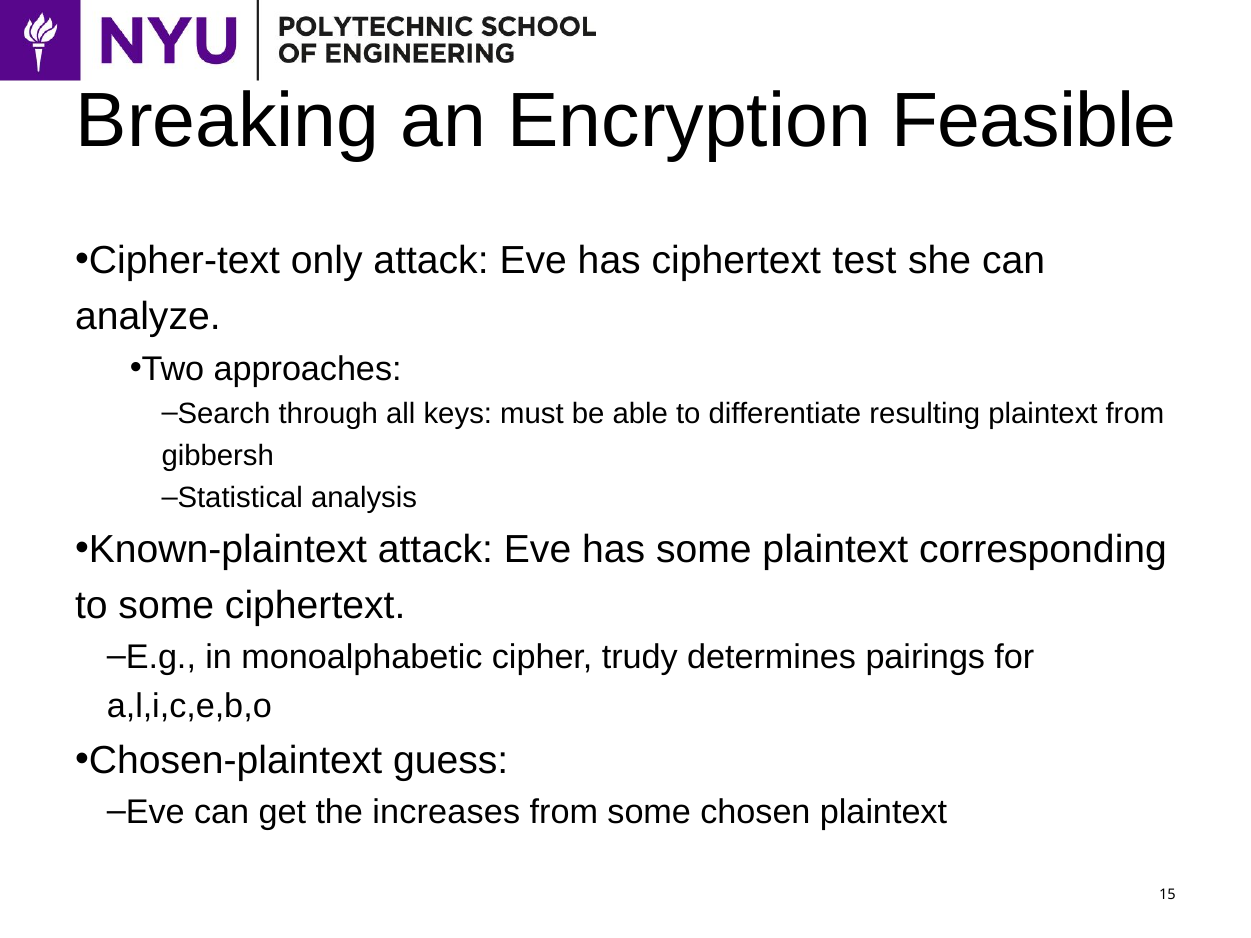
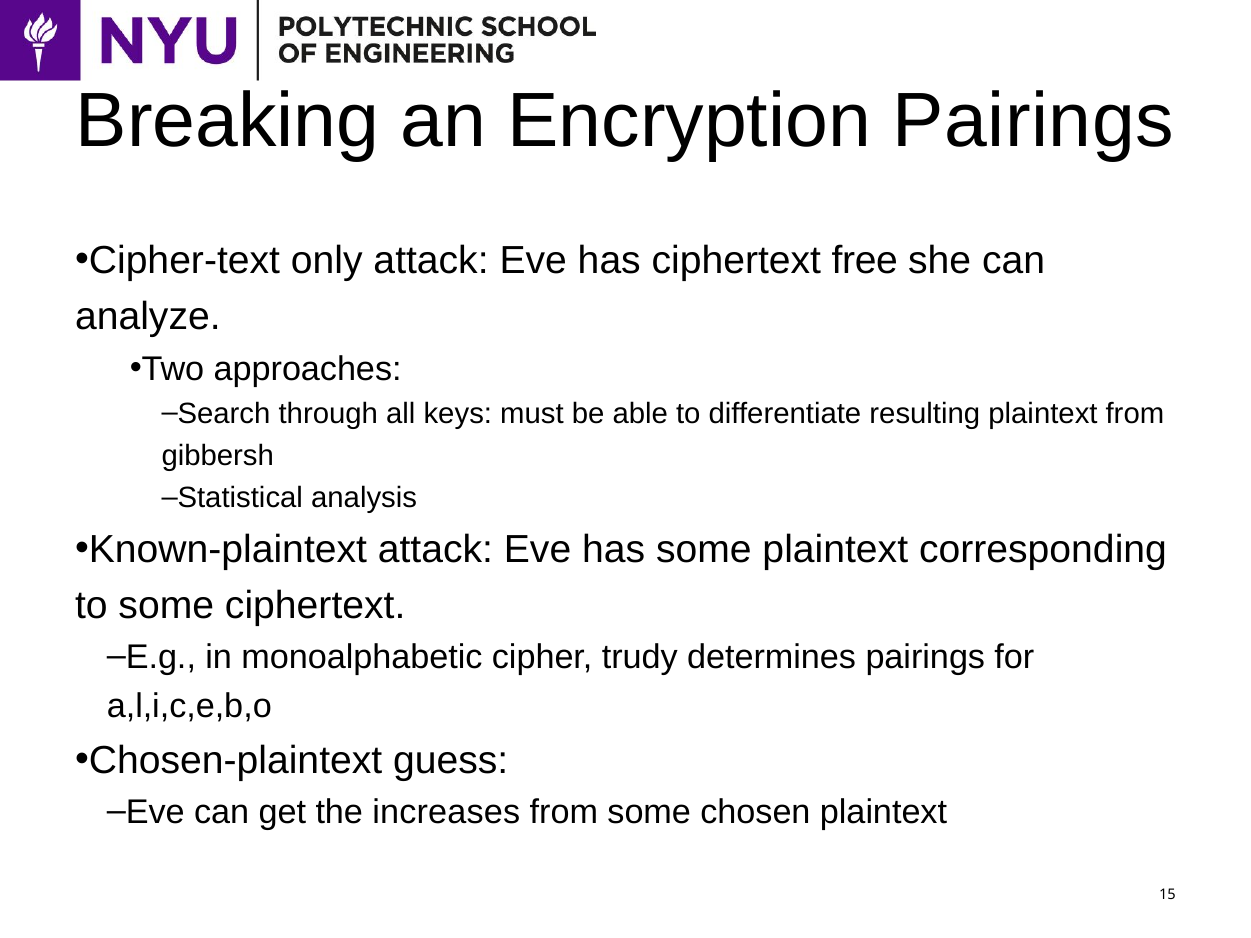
Encryption Feasible: Feasible -> Pairings (1033, 121)
test: test -> free (865, 261)
